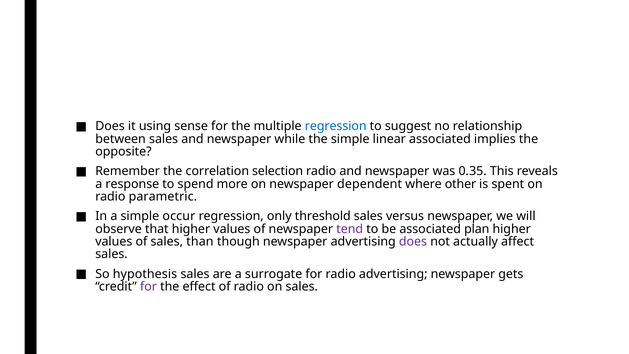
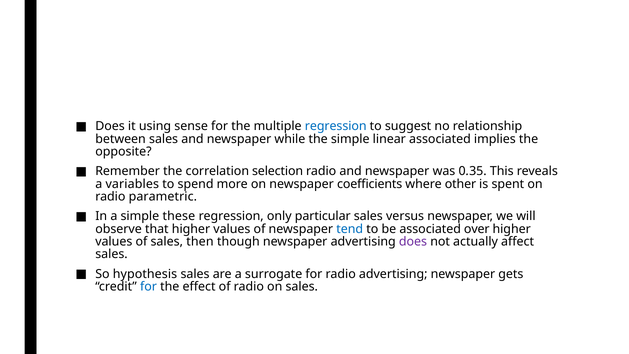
response: response -> variables (132, 184)
dependent: dependent -> coefficients (370, 184)
occur: occur -> these (179, 216)
threshold: threshold -> particular (323, 216)
tend colour: purple -> blue (350, 229)
plan: plan -> over (477, 229)
than: than -> then (200, 241)
for colour: purple -> blue (149, 286)
